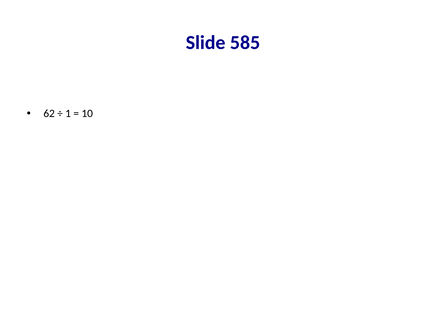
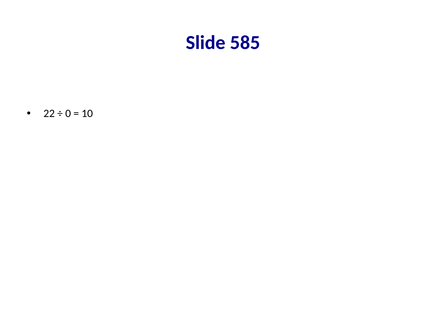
62: 62 -> 22 (49, 114)
1: 1 -> 0 (68, 114)
